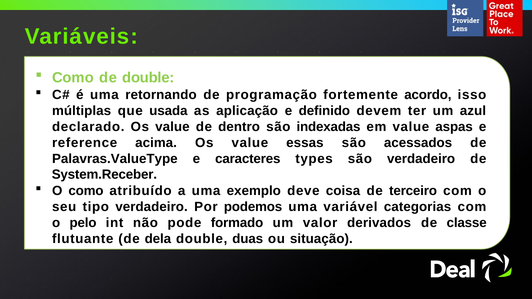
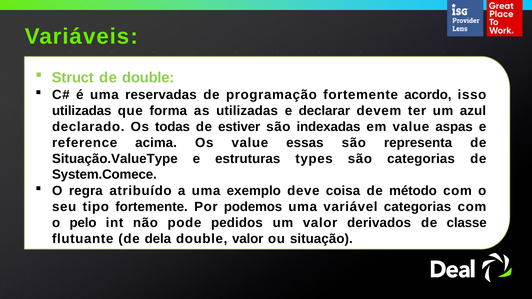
Como: Como -> Struct (73, 78)
retornando: retornando -> reservadas (161, 95)
múltiplas: múltiplas -> utilizadas (82, 111)
usada: usada -> forma (168, 111)
as aplicação: aplicação -> utilizadas (247, 111)
definido: definido -> declarar (324, 111)
declarado Os value: value -> todas (173, 127)
dentro: dentro -> estiver (239, 127)
acessados: acessados -> representa (418, 143)
Palavras.ValueType: Palavras.ValueType -> Situação.ValueType (115, 159)
caracteres: caracteres -> estruturas (248, 159)
são verdadeiro: verdadeiro -> categorias (421, 159)
System.Receber: System.Receber -> System.Comece (104, 175)
O como: como -> regra (86, 191)
terceiro: terceiro -> método (413, 191)
tipo verdadeiro: verdadeiro -> fortemente (152, 207)
formado: formado -> pedidos (237, 223)
double duas: duas -> valor (248, 239)
